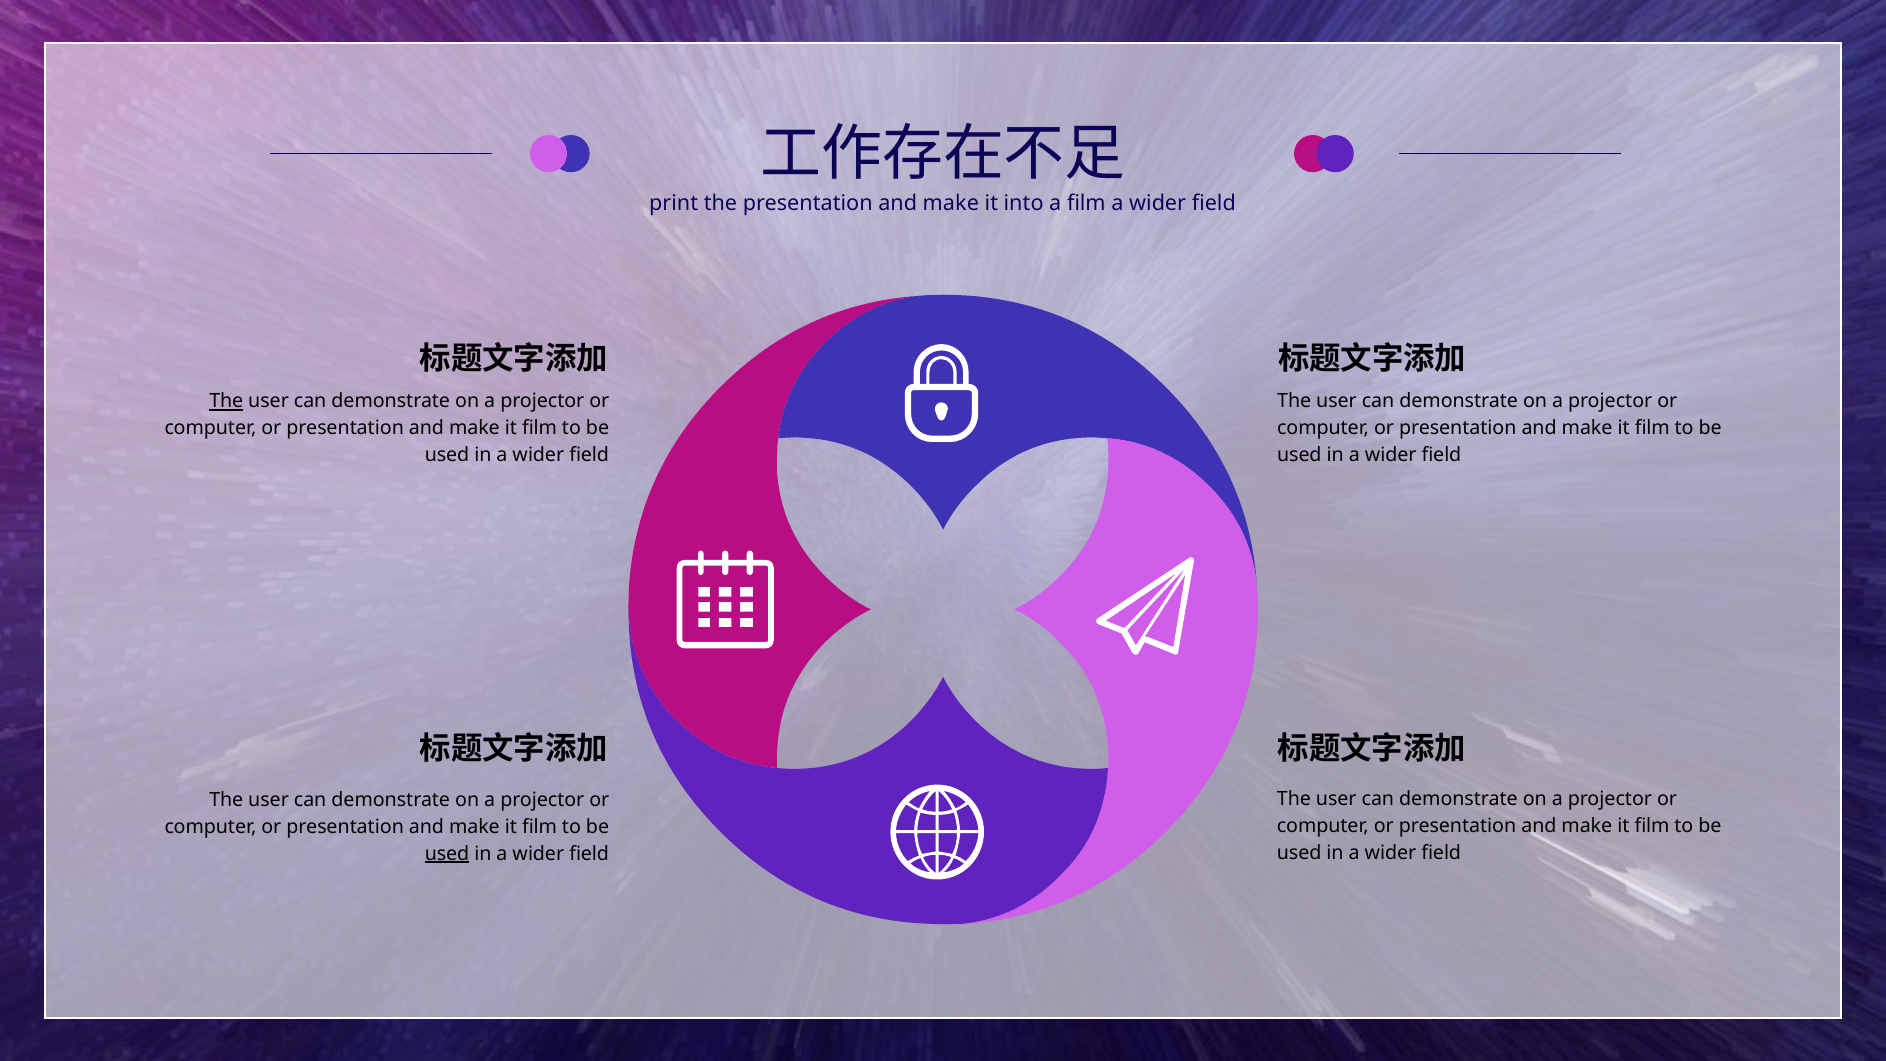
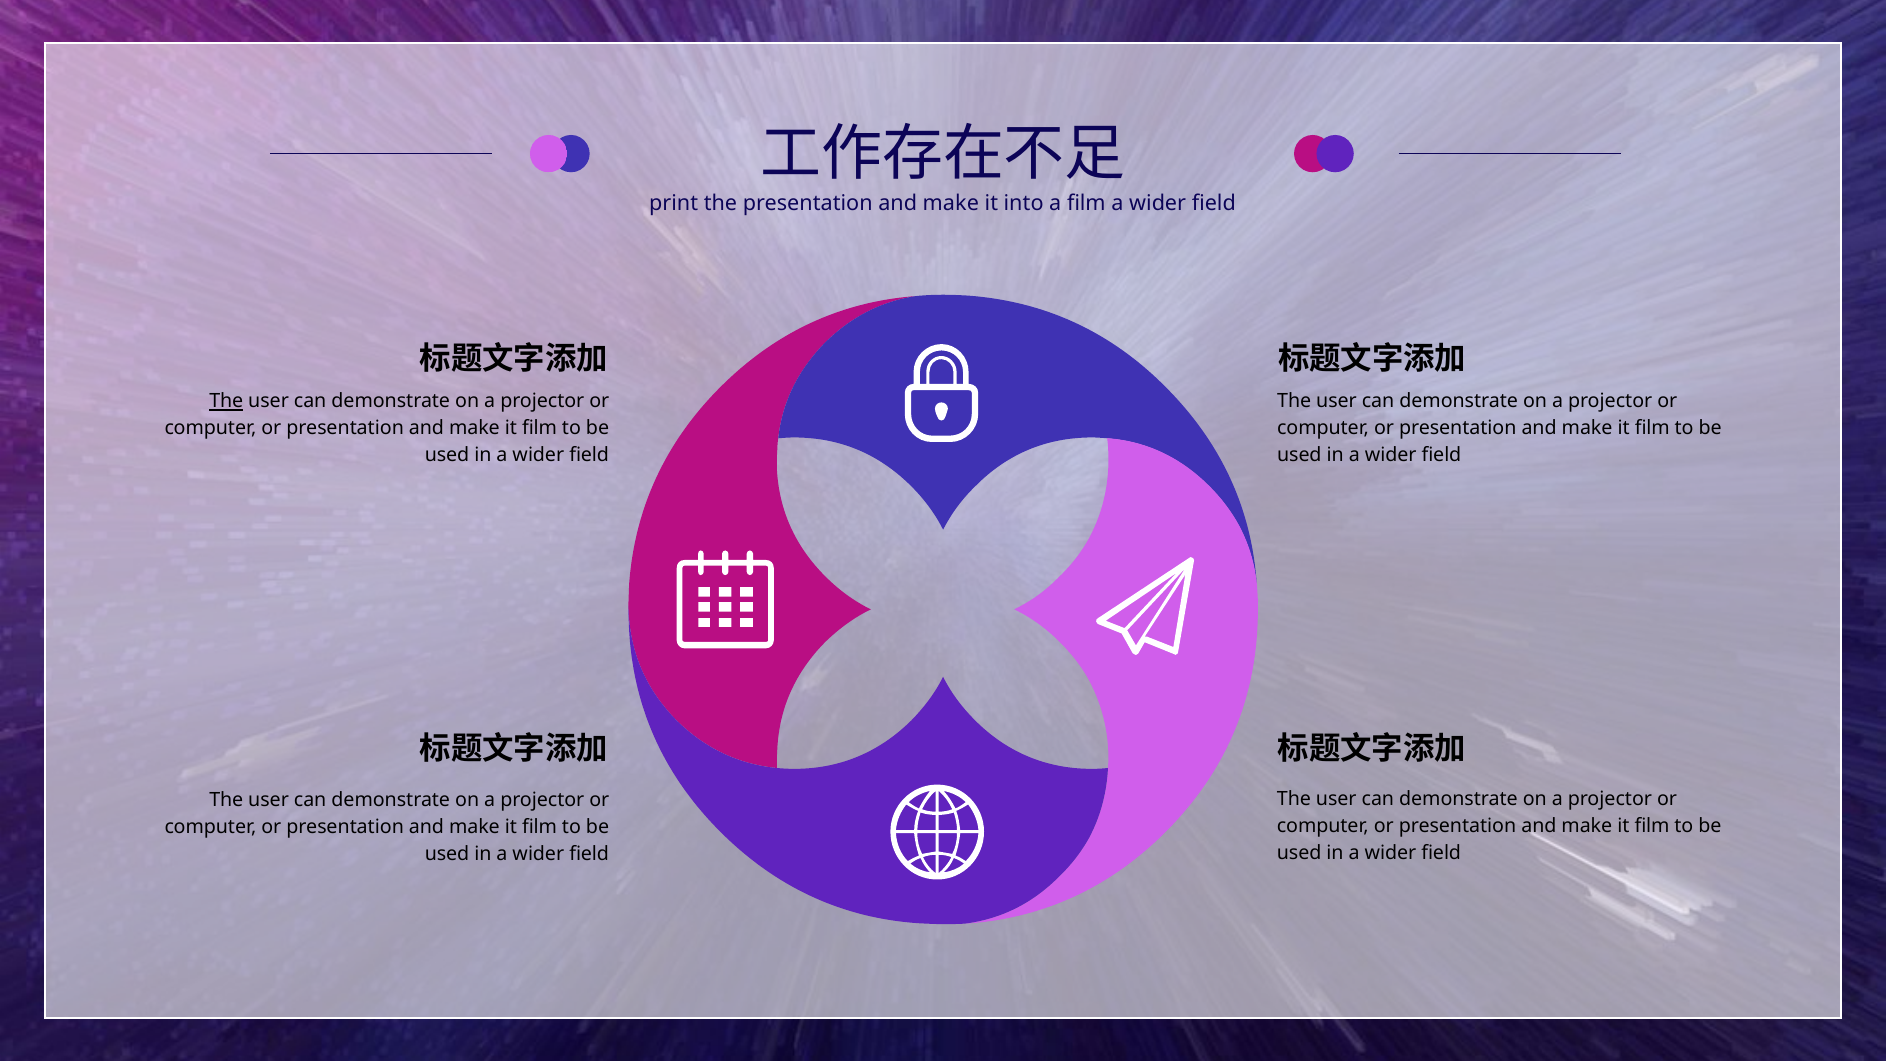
used underline: present -> none (447, 853)
